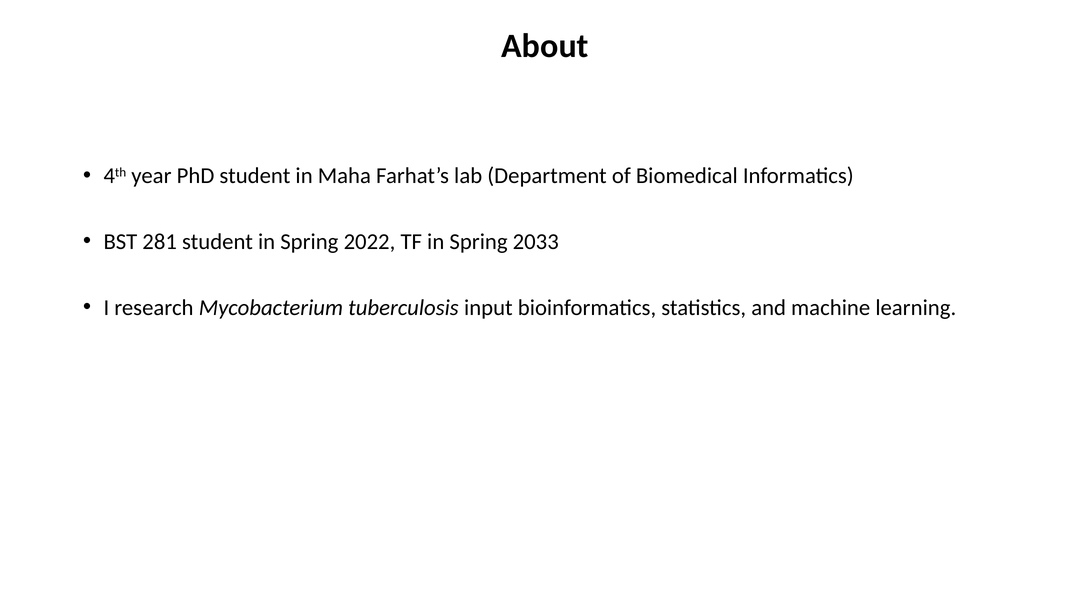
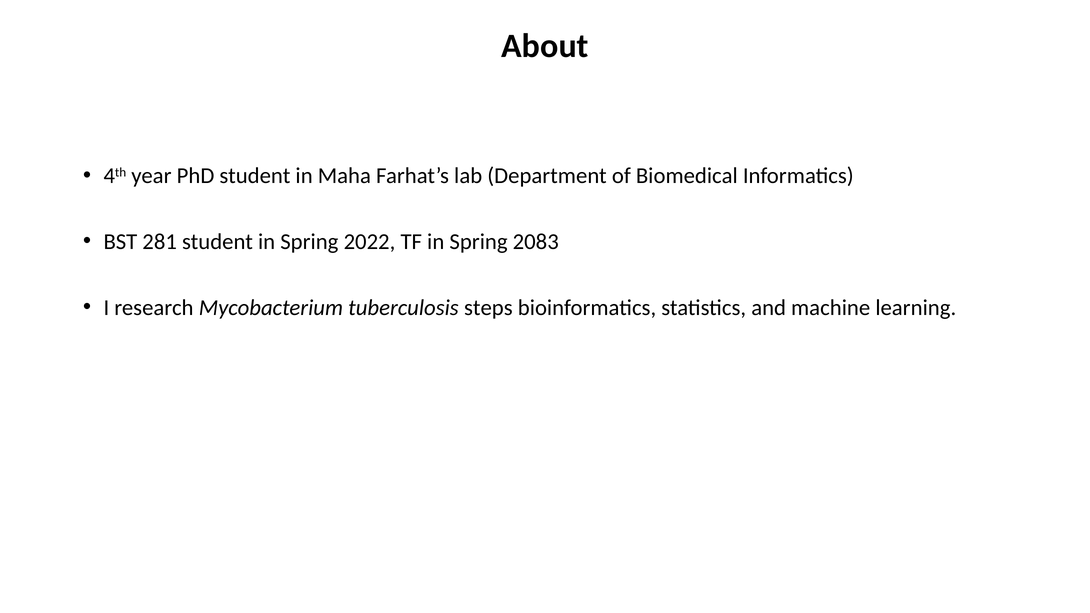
2033: 2033 -> 2083 (536, 242)
input: input -> steps (488, 308)
